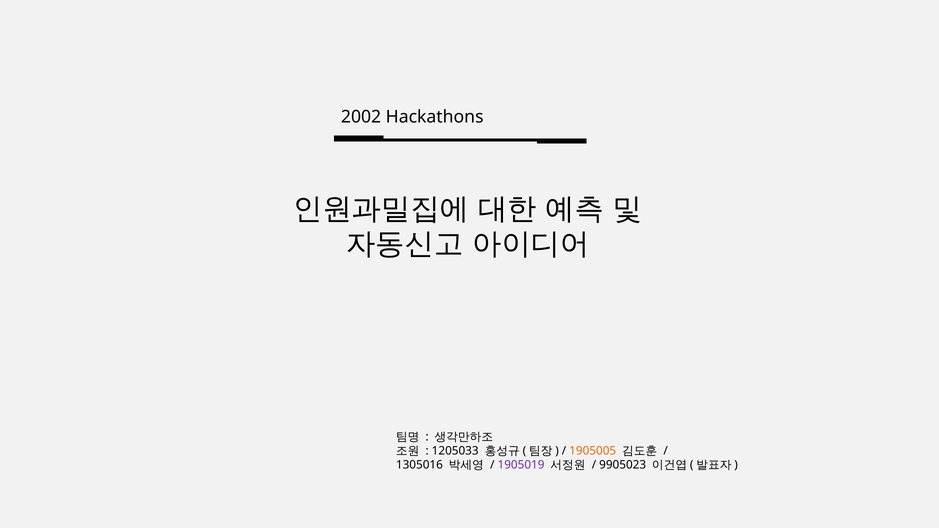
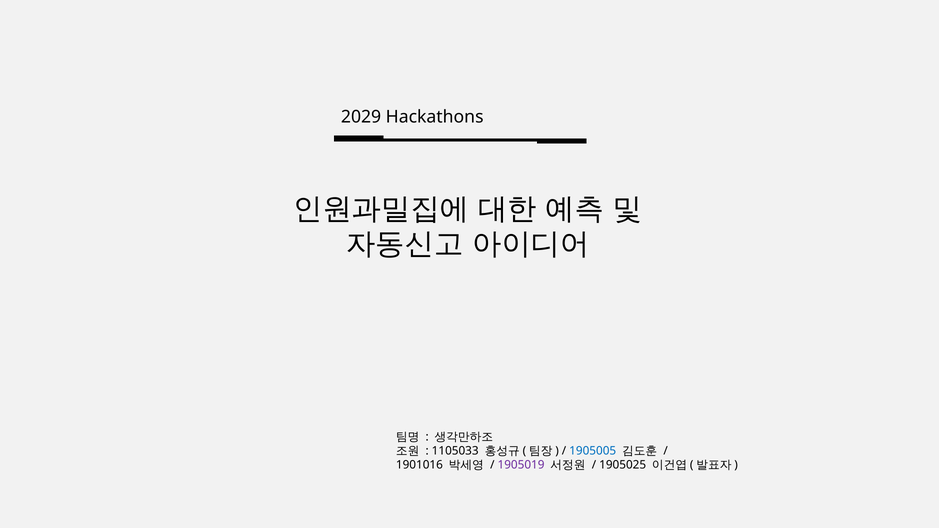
2002: 2002 -> 2029 (361, 117)
1205033: 1205033 -> 1105033 (455, 451)
1905005 colour: orange -> blue (593, 451)
1305016: 1305016 -> 1901016 (419, 465)
9905023: 9905023 -> 1905025 (623, 465)
